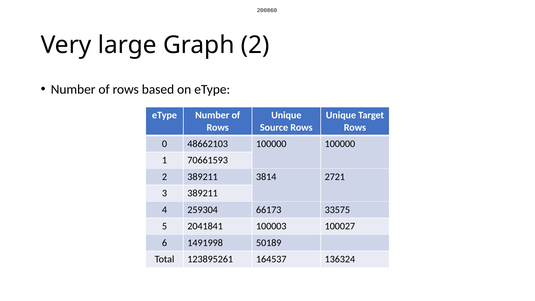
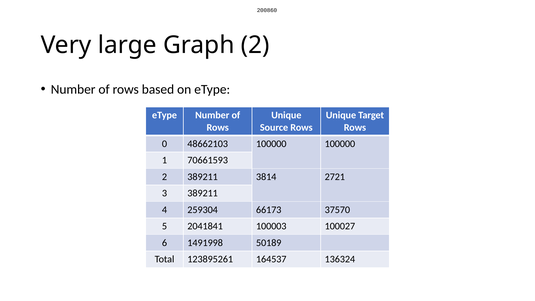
33575: 33575 -> 37570 (337, 210)
